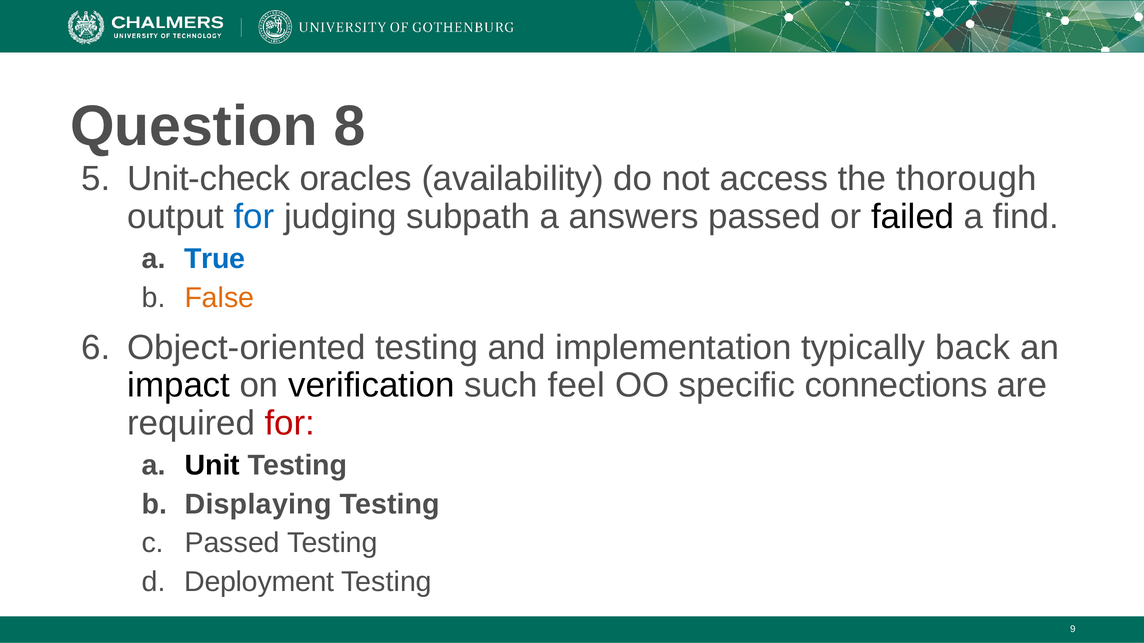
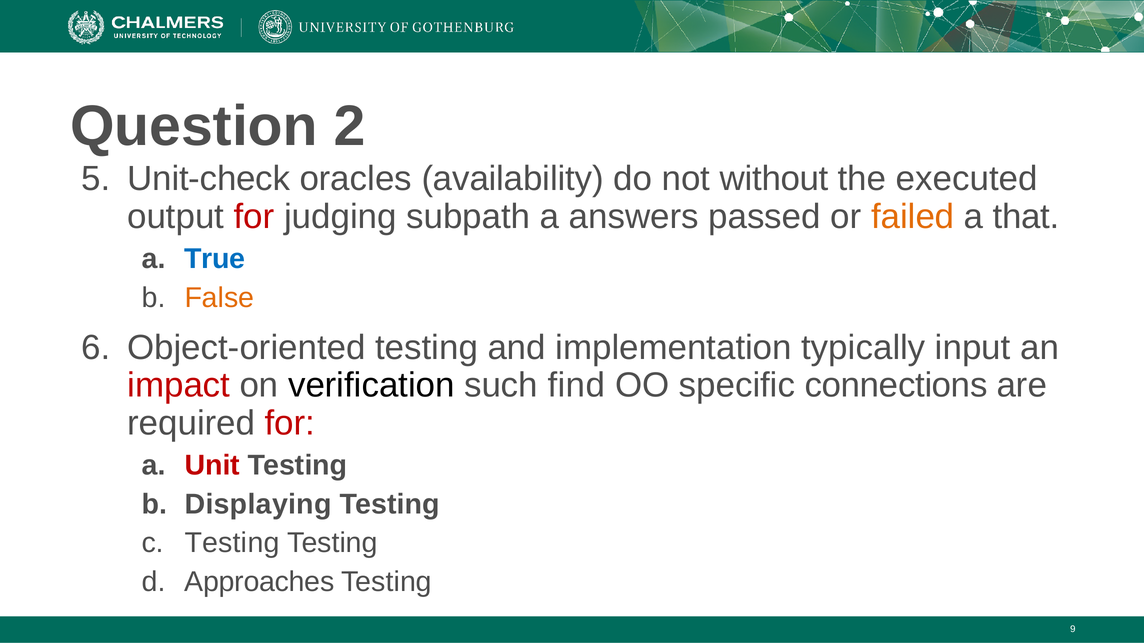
8: 8 -> 2 (349, 126)
access: access -> without (774, 179)
thorough: thorough -> executed (967, 179)
for colour: blue -> red (254, 217)
failed colour: black -> orange (913, 217)
find: find -> that (1026, 217)
back: back -> input (973, 348)
impact colour: black -> red (179, 386)
feel: feel -> find (576, 386)
Unit colour: black -> red (212, 466)
Passed: Passed -> Testing (232, 543)
Deployment: Deployment -> Approaches (259, 582)
